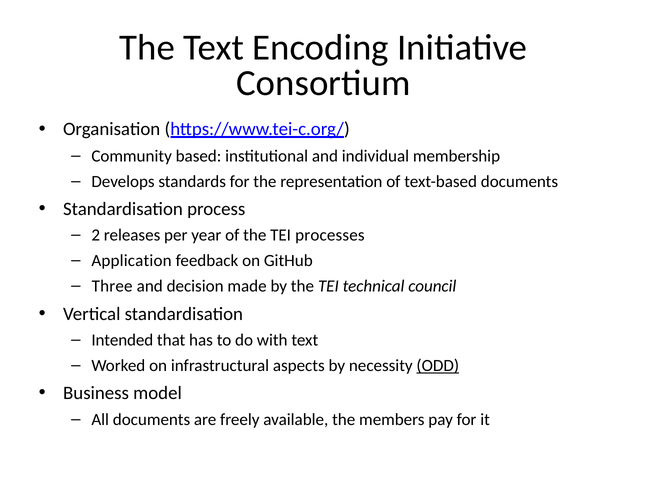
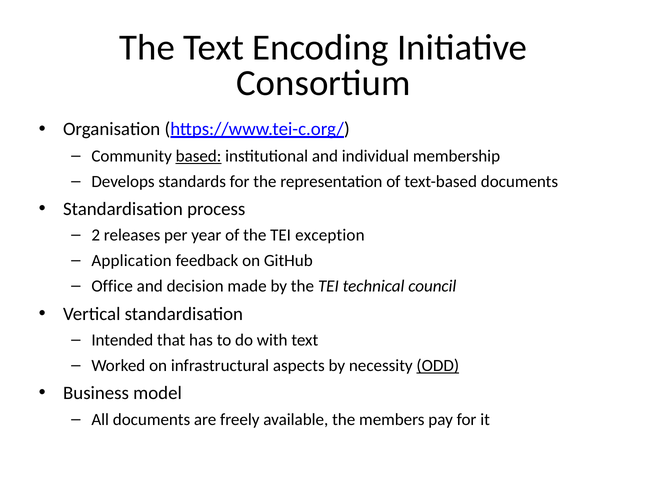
based underline: none -> present (199, 156)
processes: processes -> exception (330, 235)
Three: Three -> Office (112, 287)
